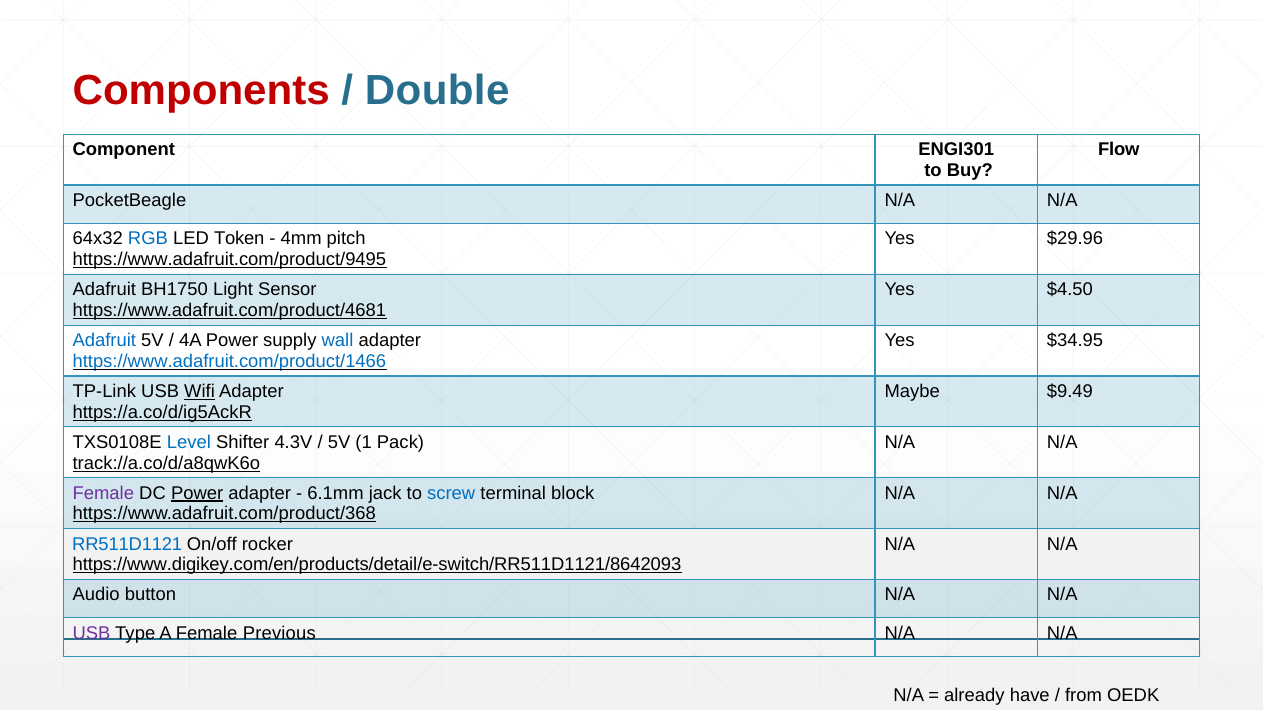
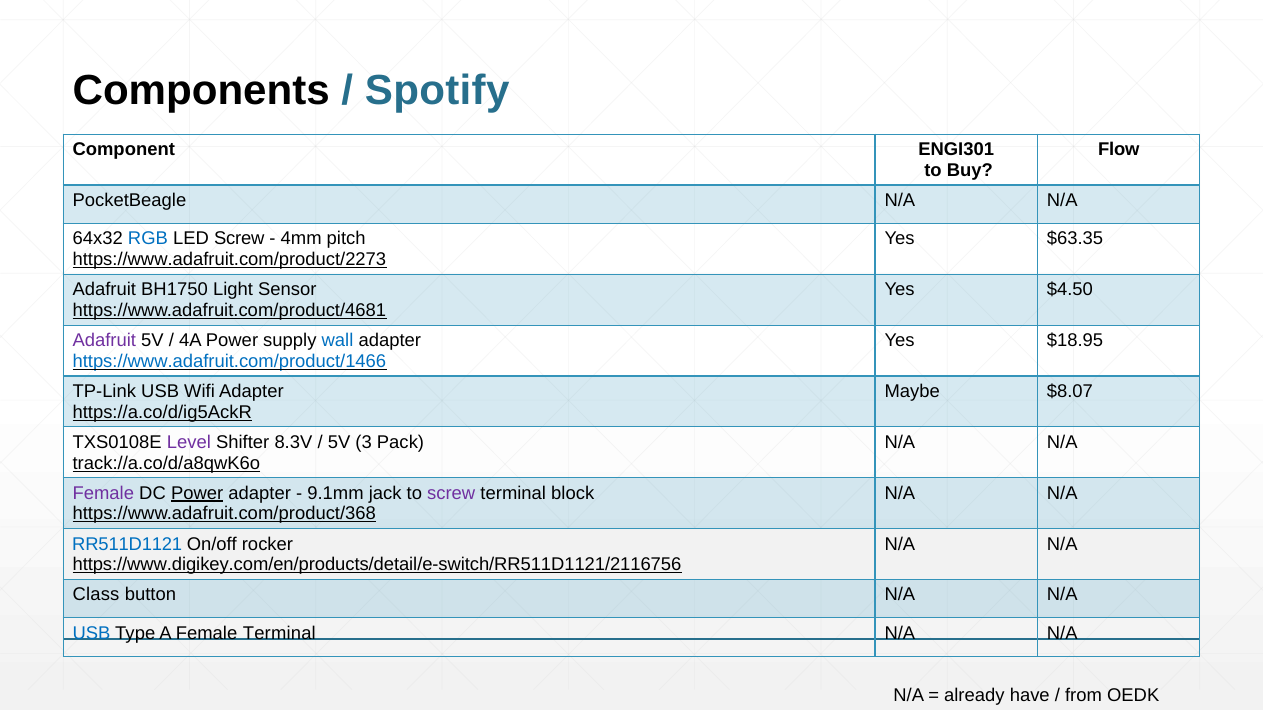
Components colour: red -> black (201, 91)
Double: Double -> Spotify (437, 91)
LED Token: Token -> Screw (239, 239)
$29.96: $29.96 -> $63.35 (1075, 239)
https://www.adafruit.com/product/9495: https://www.adafruit.com/product/9495 -> https://www.adafruit.com/product/2273 (229, 260)
Adafruit colour: blue -> purple (104, 341)
$34.95: $34.95 -> $18.95 (1075, 341)
Wifi underline: present -> none (200, 392)
$9.49: $9.49 -> $8.07 (1070, 392)
Level colour: blue -> purple (189, 443)
4.3V: 4.3V -> 8.3V (293, 443)
1: 1 -> 3 (364, 443)
6.1mm: 6.1mm -> 9.1mm (335, 493)
screw colour: blue -> purple (451, 493)
https://www.digikey.com/en/products/detail/e-switch/RR511D1121/8642093: https://www.digikey.com/en/products/detail/e-switch/RR511D1121/8642093 -> https://www.digikey.com/en/products/detail/e-switch/RR511D1121/2116756 (377, 565)
Audio: Audio -> Class (96, 595)
USB colour: purple -> blue (92, 634)
Female Previous: Previous -> Terminal (279, 634)
